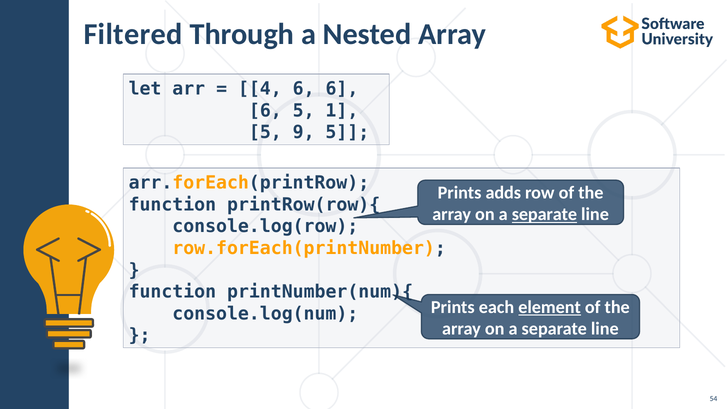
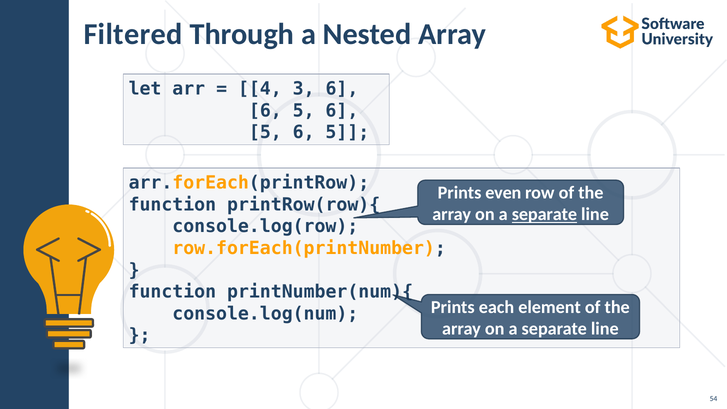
4 6: 6 -> 3 (304, 89)
1: 1 -> 6 (342, 111)
9: 9 -> 6 (304, 132)
adds: adds -> even (503, 193)
element underline: present -> none (550, 307)
